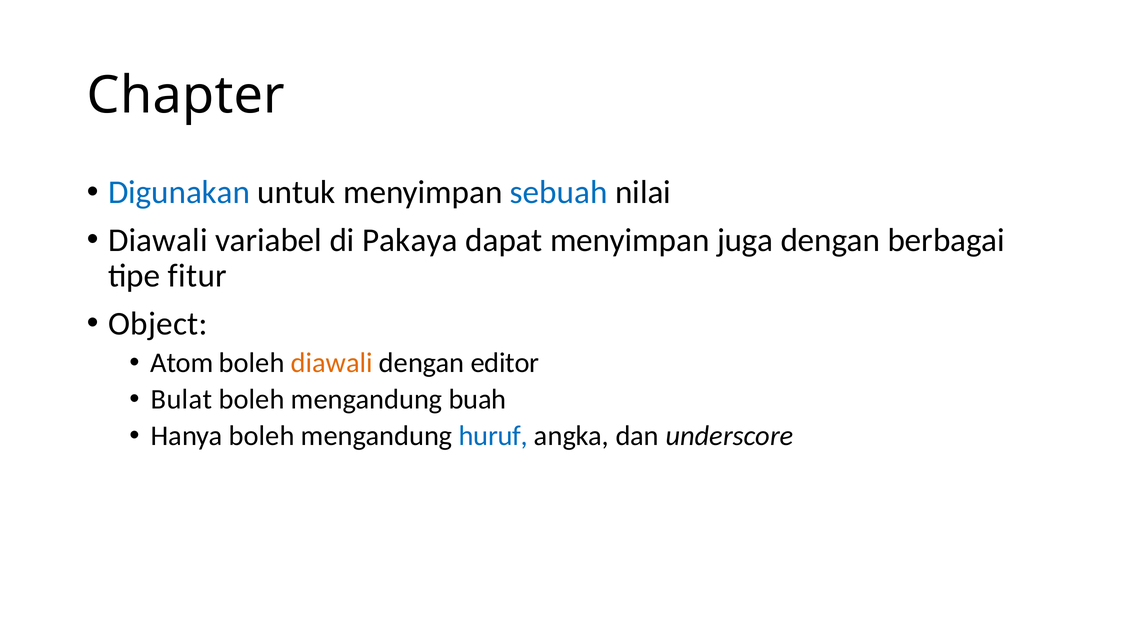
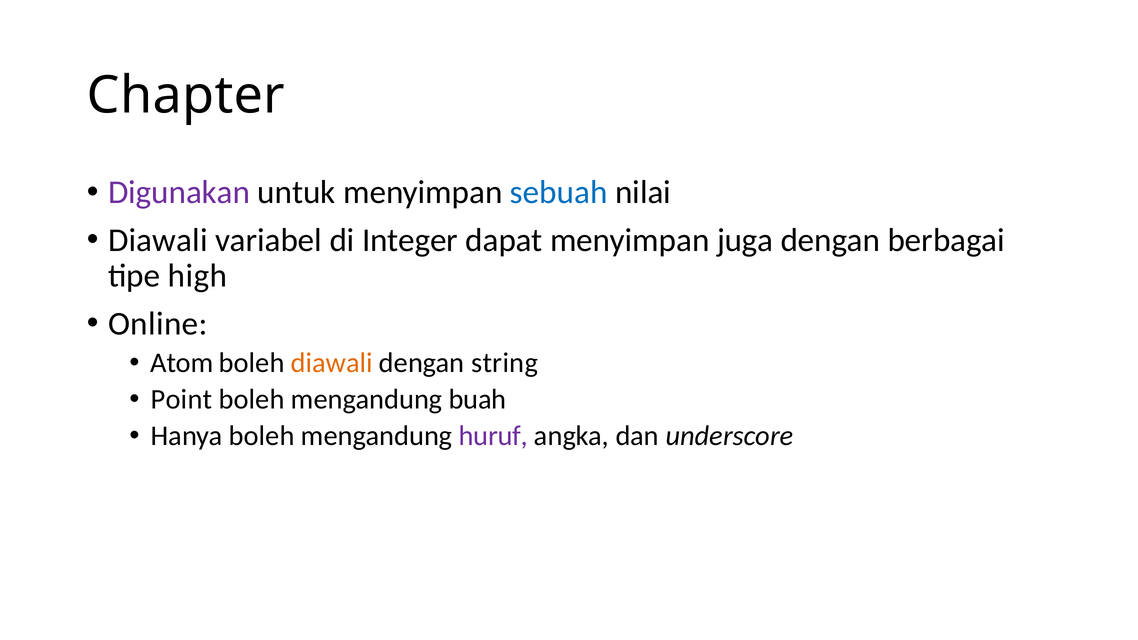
Digunakan colour: blue -> purple (179, 192)
Pakaya: Pakaya -> Integer (410, 240)
fitur: fitur -> high (197, 276)
Object: Object -> Online (158, 324)
editor: editor -> string (505, 363)
Bulat: Bulat -> Point (182, 400)
huruf colour: blue -> purple (493, 436)
